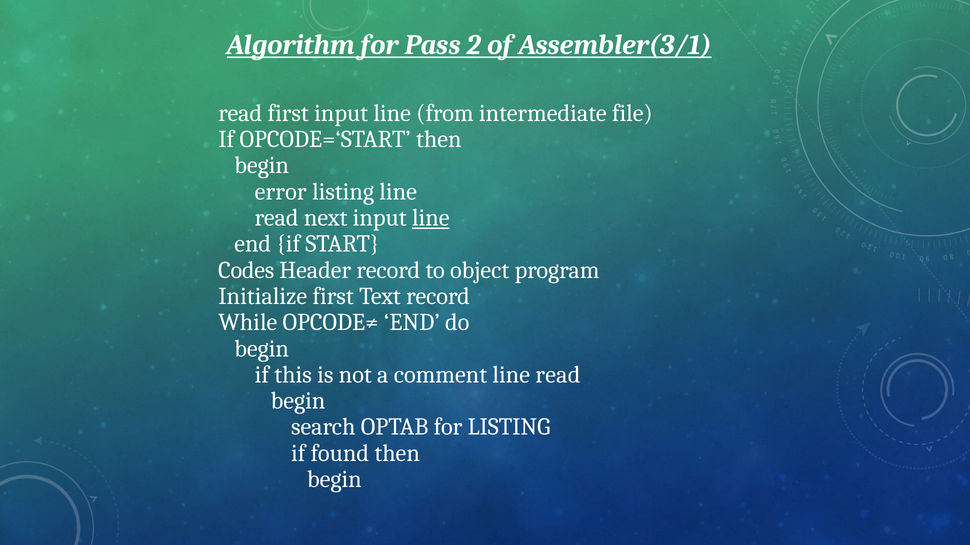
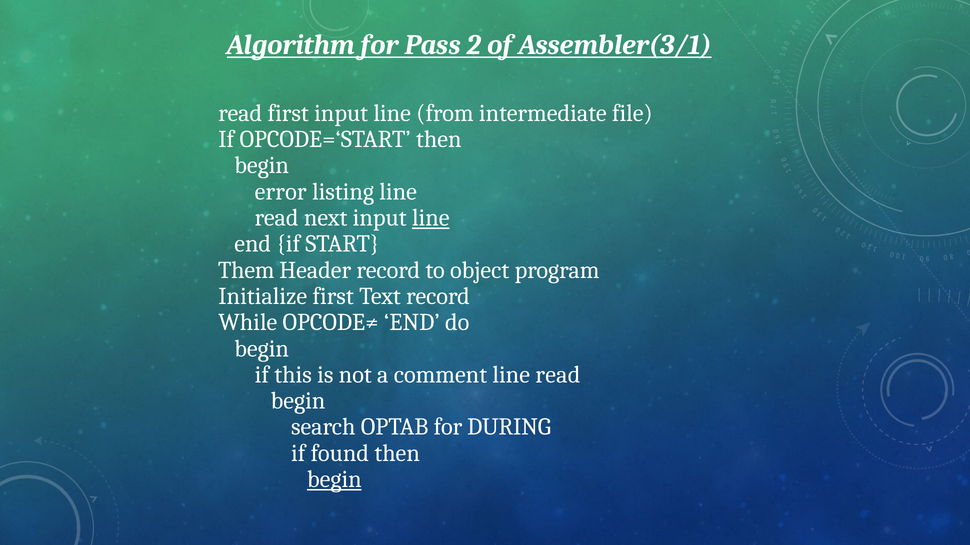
Codes: Codes -> Them (246, 270)
for LISTING: LISTING -> DURING (509, 427)
begin underline: none -> present (334, 480)
